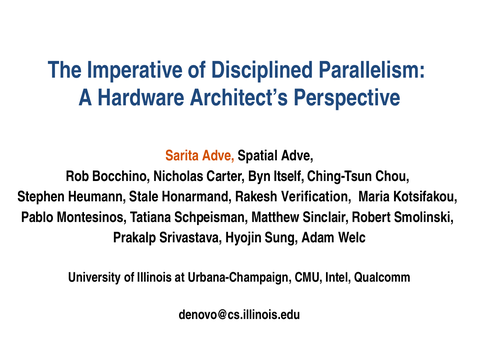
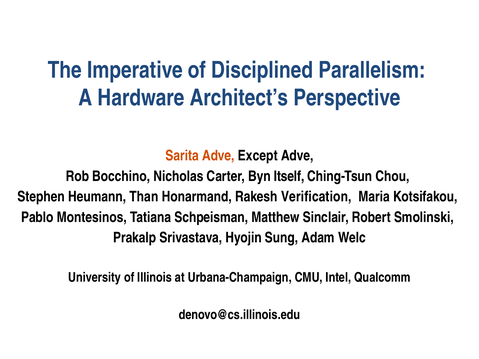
Spatial: Spatial -> Except (258, 156)
Stale: Stale -> Than (144, 197)
